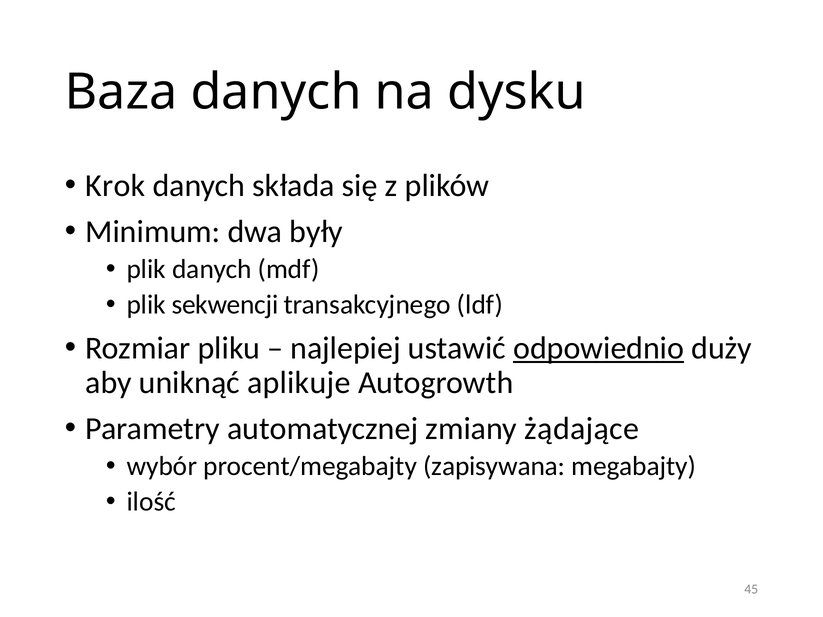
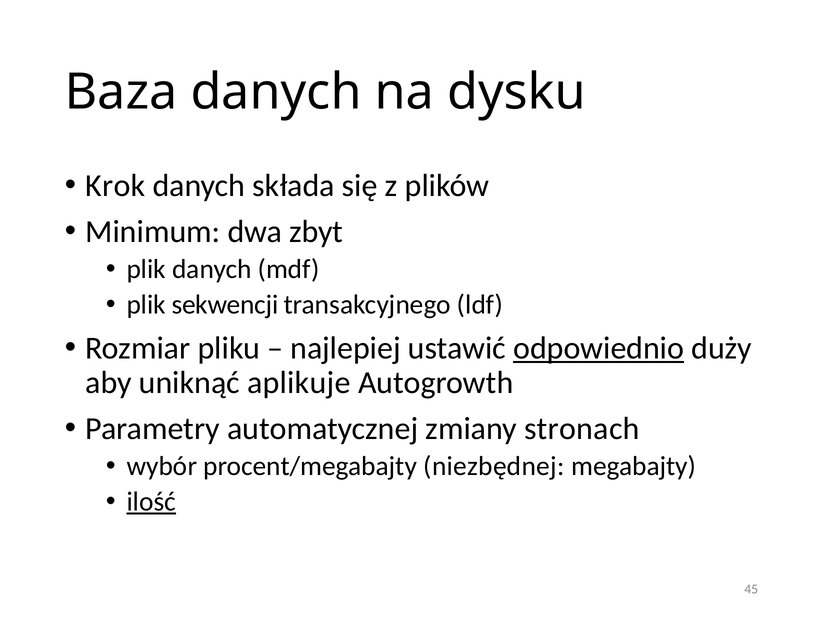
były: były -> zbyt (316, 232)
żądające: żądające -> stronach (582, 429)
zapisywana: zapisywana -> niezbędnej (494, 467)
ilość underline: none -> present (151, 502)
